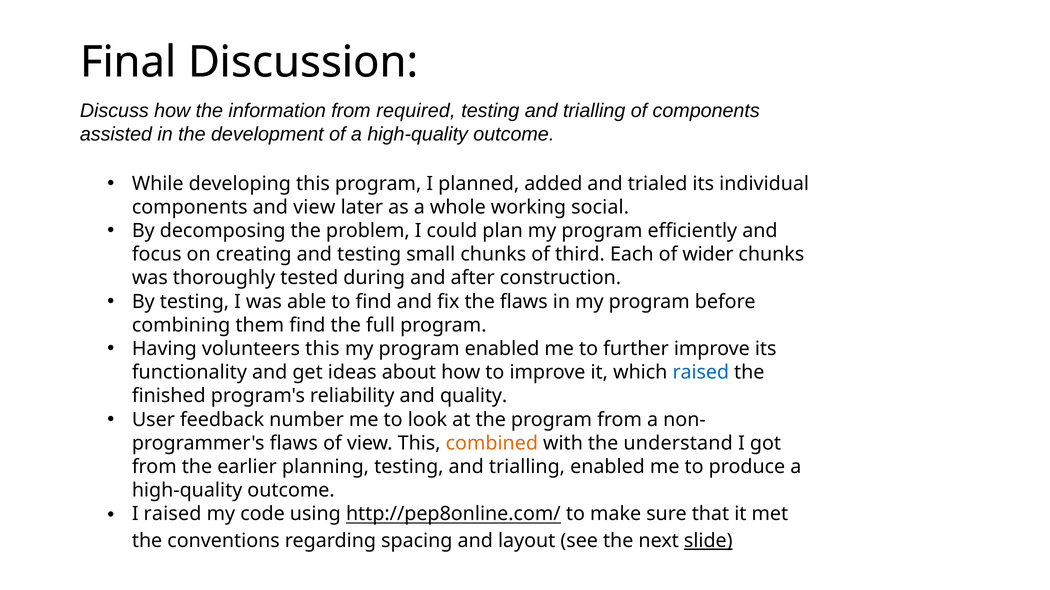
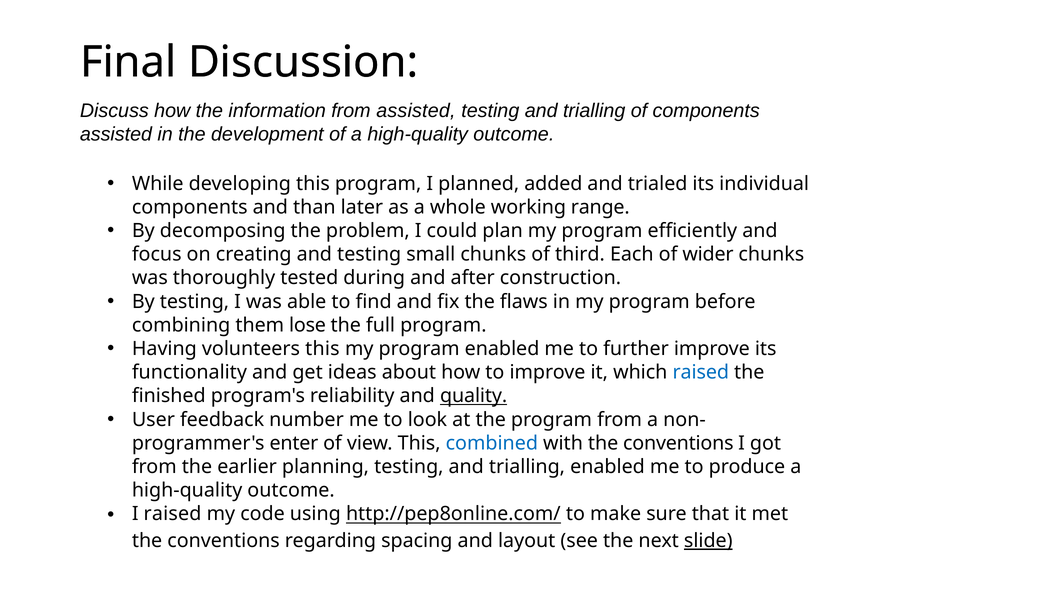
from required: required -> assisted (416, 111)
and view: view -> than (314, 207)
social: social -> range (600, 207)
them find: find -> lose (308, 326)
quality underline: none -> present (474, 396)
flaws: flaws -> enter (294, 444)
combined colour: orange -> blue (492, 444)
with the understand: understand -> conventions (678, 444)
